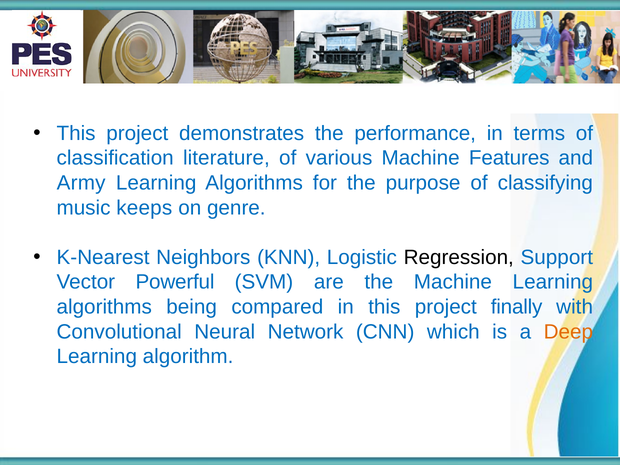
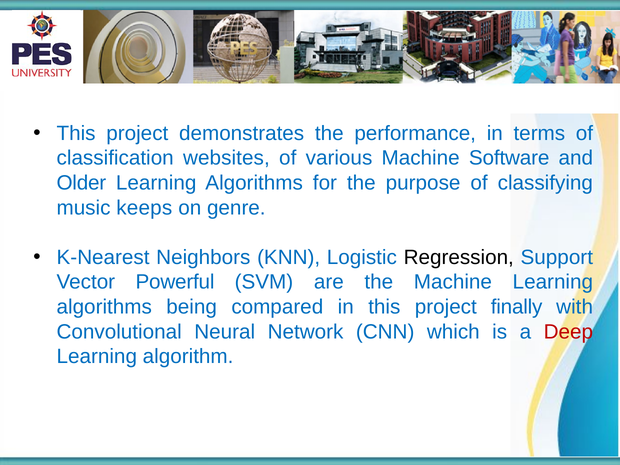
literature: literature -> websites (226, 158)
Features: Features -> Software (509, 158)
Army: Army -> Older (81, 183)
Deep colour: orange -> red (568, 332)
